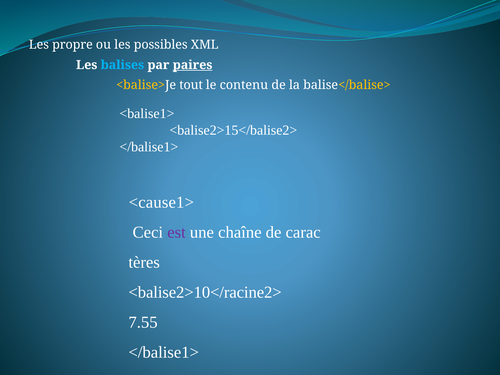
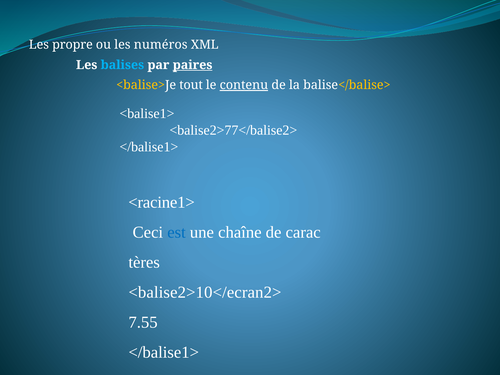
possibles: possibles -> numéros (161, 45)
contenu underline: none -> present (244, 85)
<balise2>15</balise2>: <balise2>15</balise2> -> <balise2>77</balise2> (233, 130)
<cause1>: <cause1> -> <racine1> (162, 202)
est colour: purple -> blue (177, 232)
<balise2>10</racine2>: <balise2>10</racine2> -> <balise2>10</ecran2> (205, 292)
